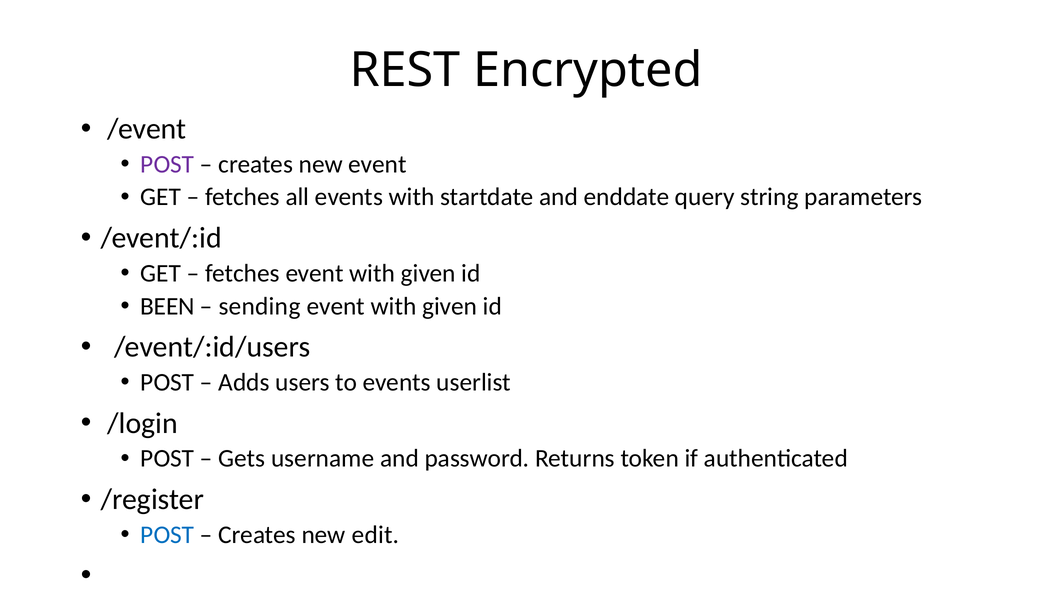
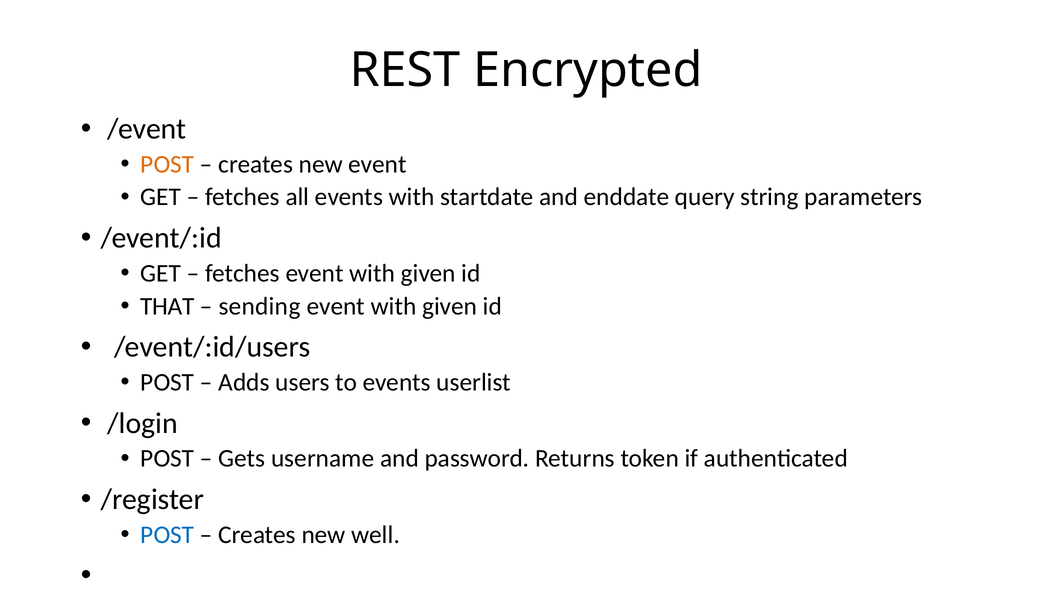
POST colour: purple -> orange (167, 164)
BEEN: BEEN -> THAT (167, 306)
edit: edit -> well (376, 535)
